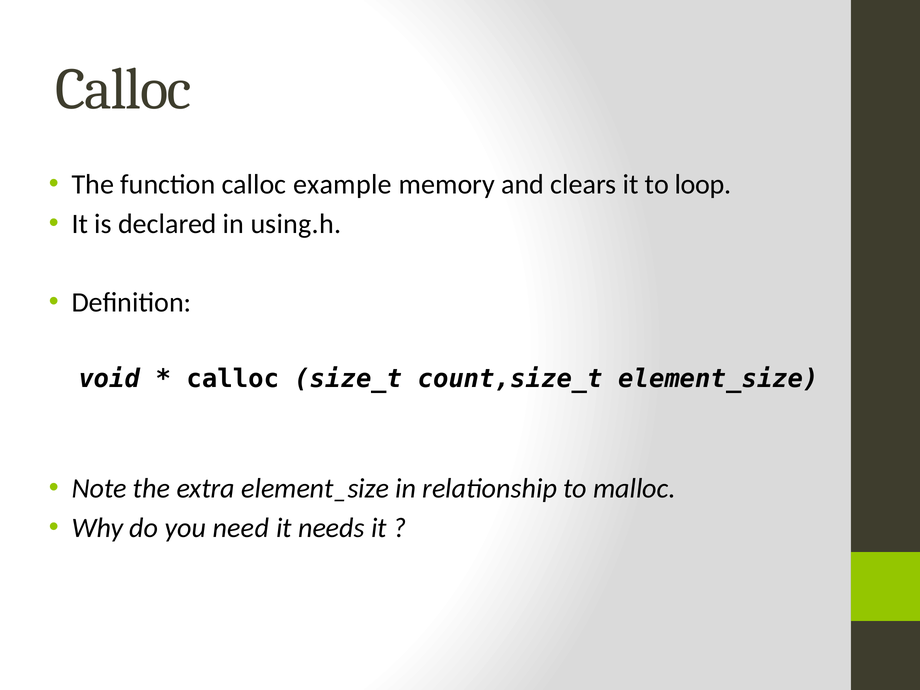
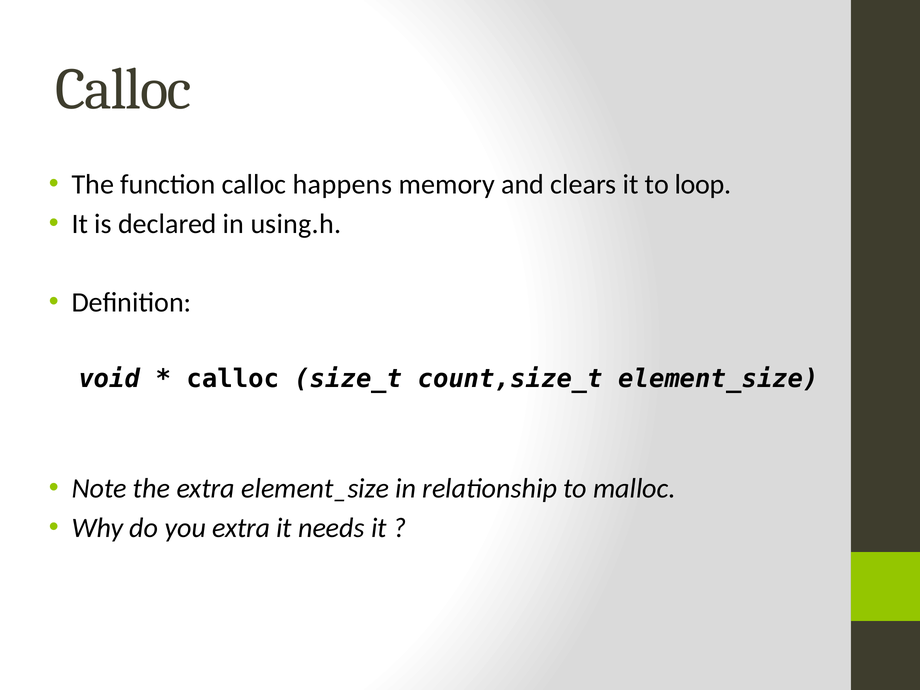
example: example -> happens (342, 184)
you need: need -> extra (241, 528)
